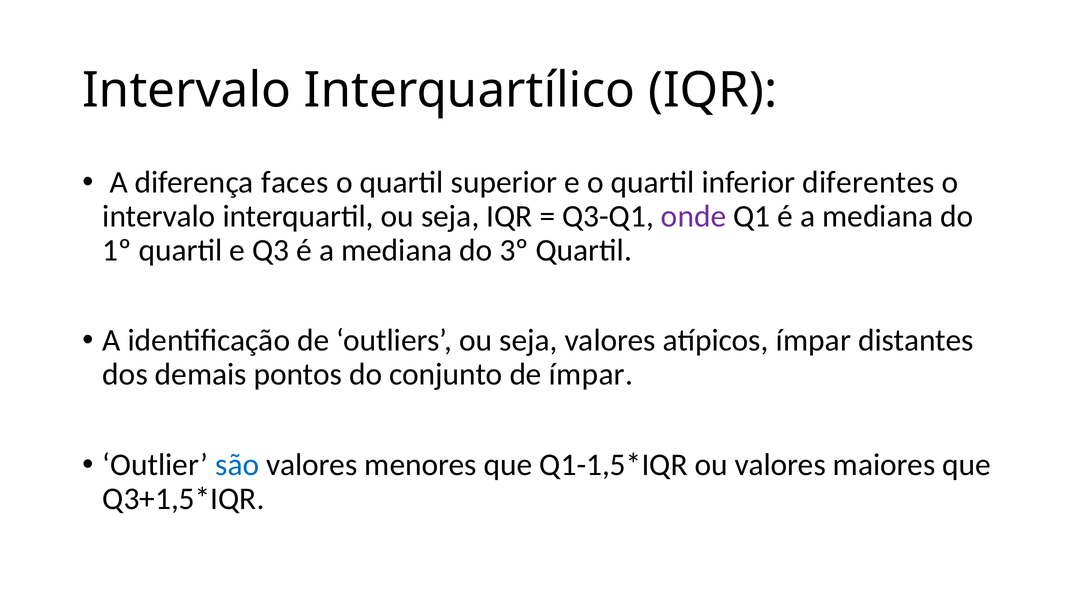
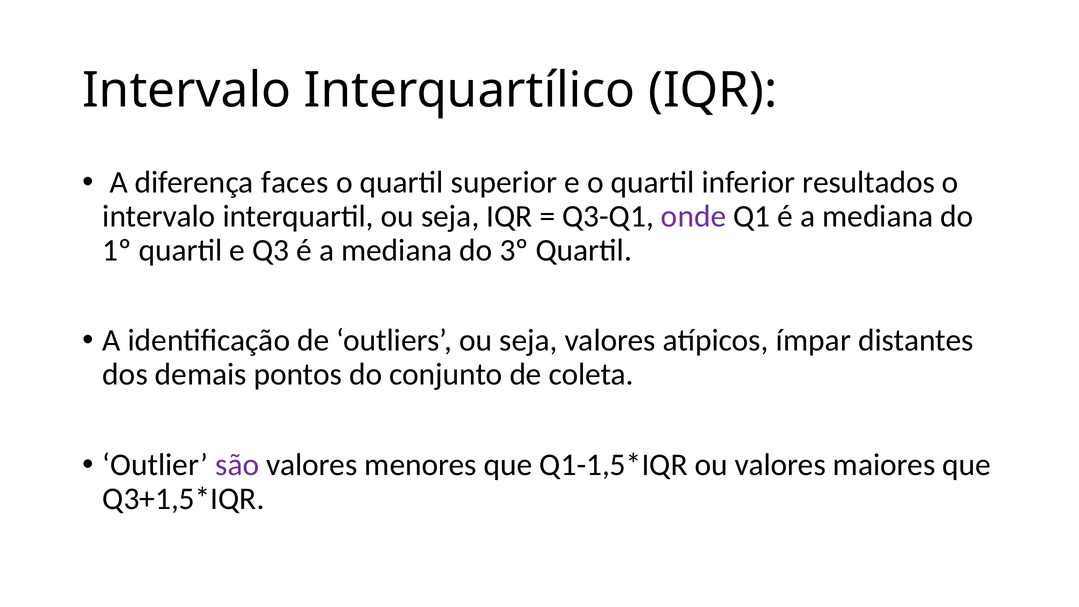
diferentes: diferentes -> resultados (869, 182)
de ímpar: ímpar -> coleta (591, 374)
são colour: blue -> purple (237, 465)
